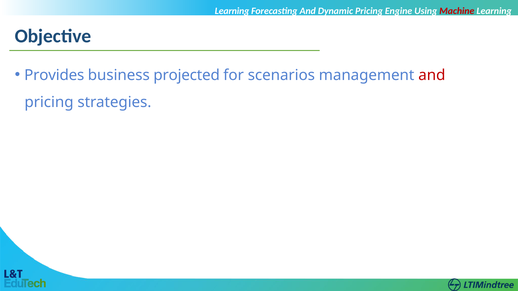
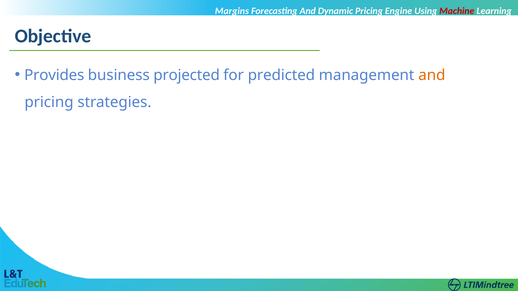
Learning: Learning -> Margins (232, 11)
scenarios: scenarios -> predicted (281, 75)
and colour: red -> orange (432, 75)
